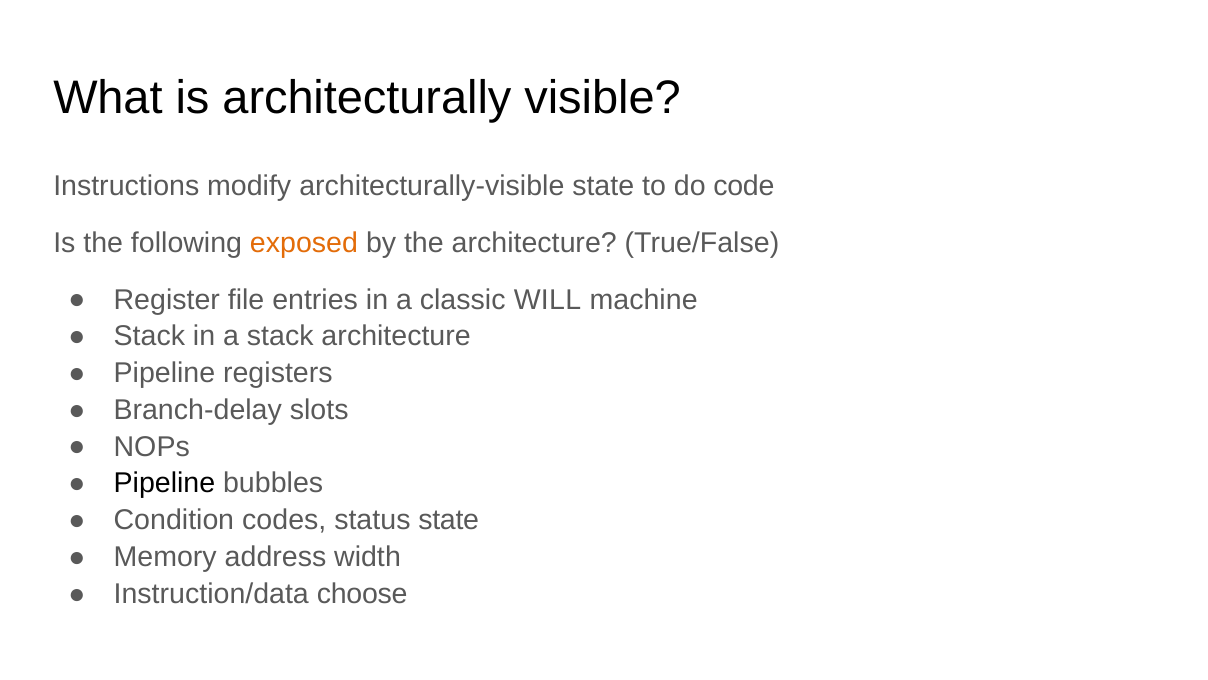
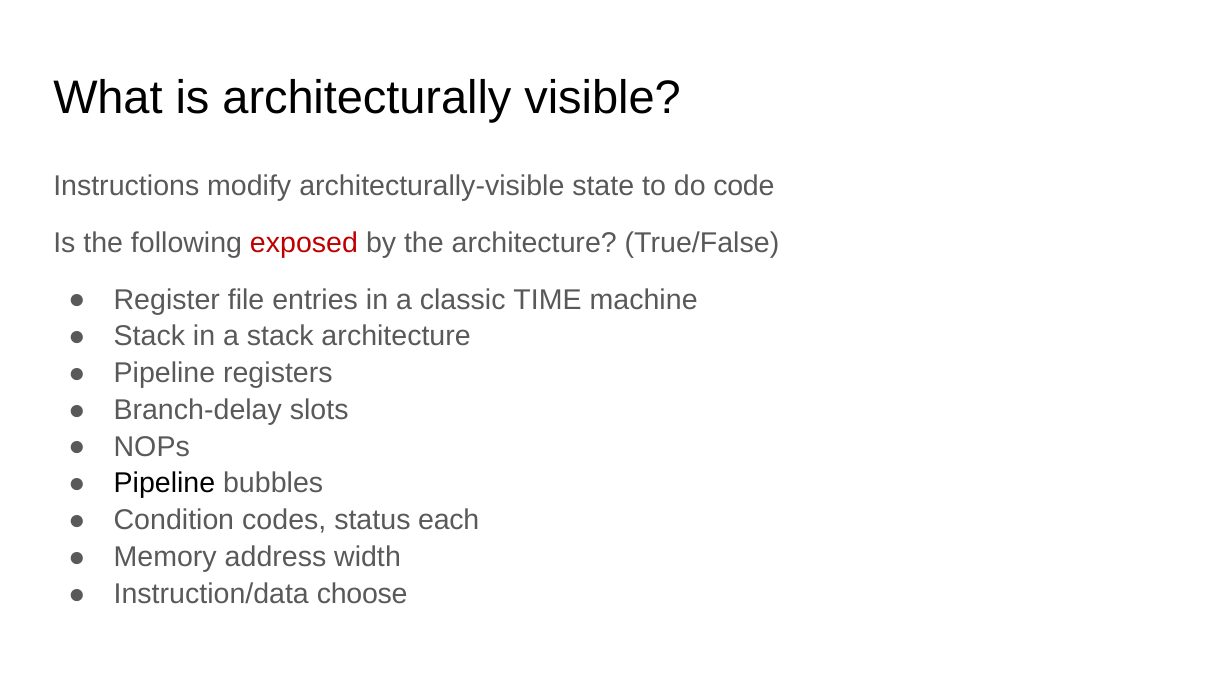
exposed colour: orange -> red (304, 243)
WILL: WILL -> TIME (548, 299)
status state: state -> each (449, 520)
